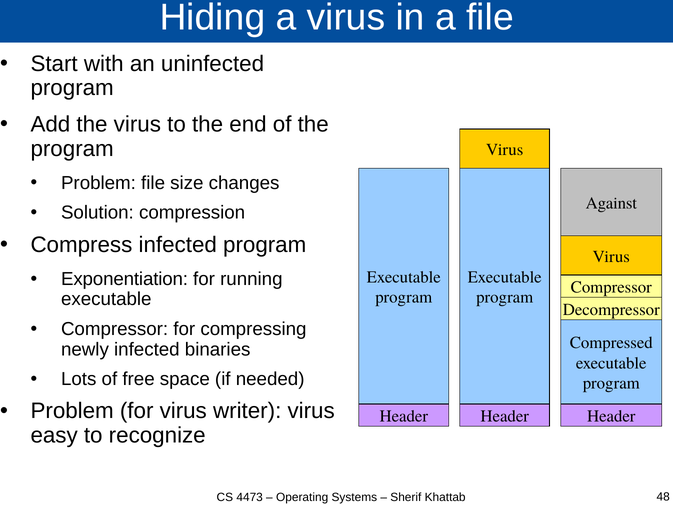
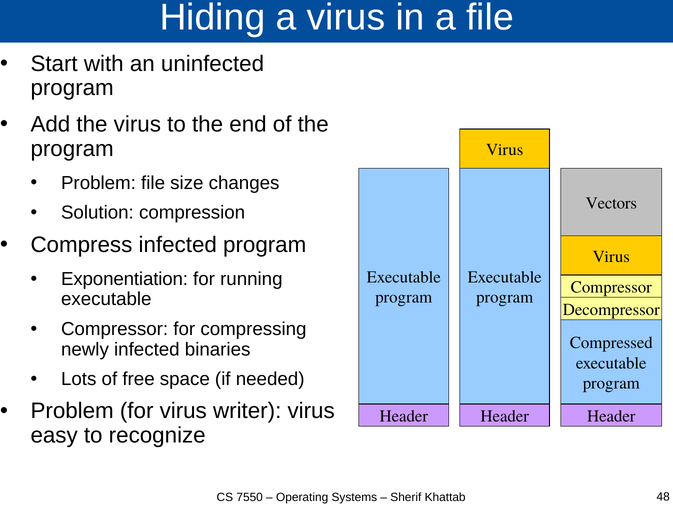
Against: Against -> Vectors (611, 203)
4473: 4473 -> 7550 (250, 497)
